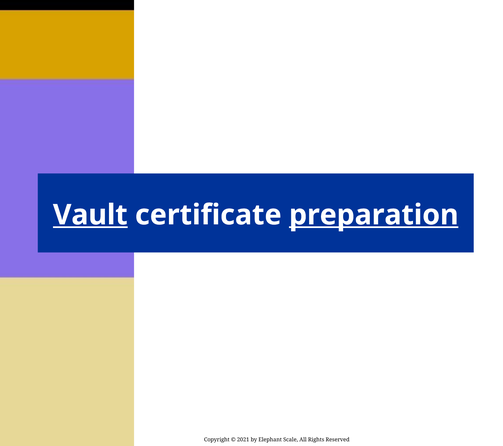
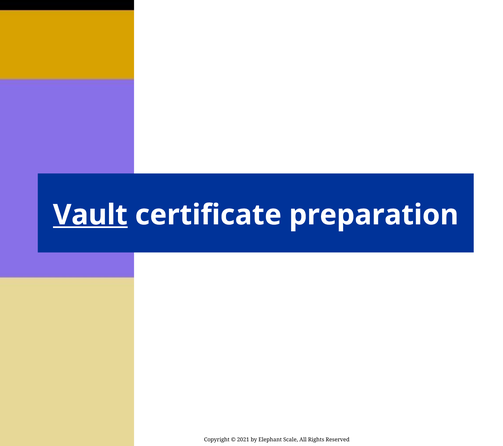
preparation underline: present -> none (374, 215)
